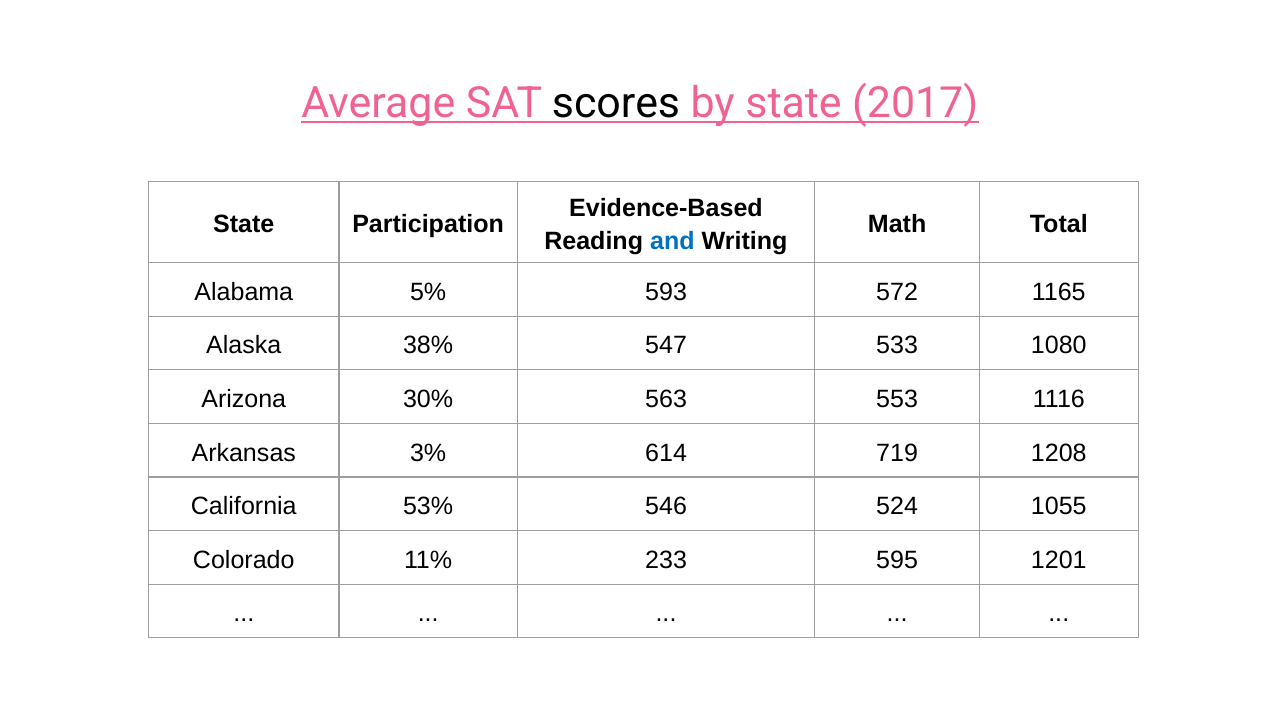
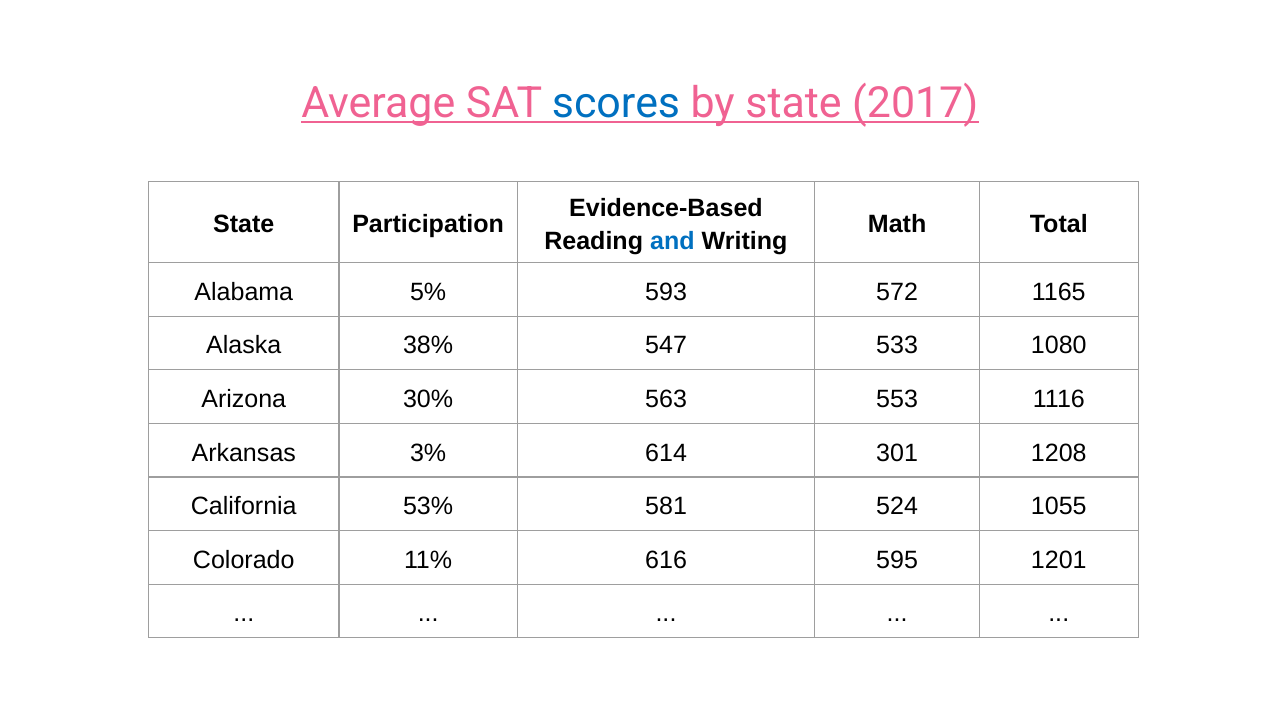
scores colour: black -> blue (616, 104)
719: 719 -> 301 (897, 453)
546: 546 -> 581 (666, 506)
233: 233 -> 616 (666, 560)
